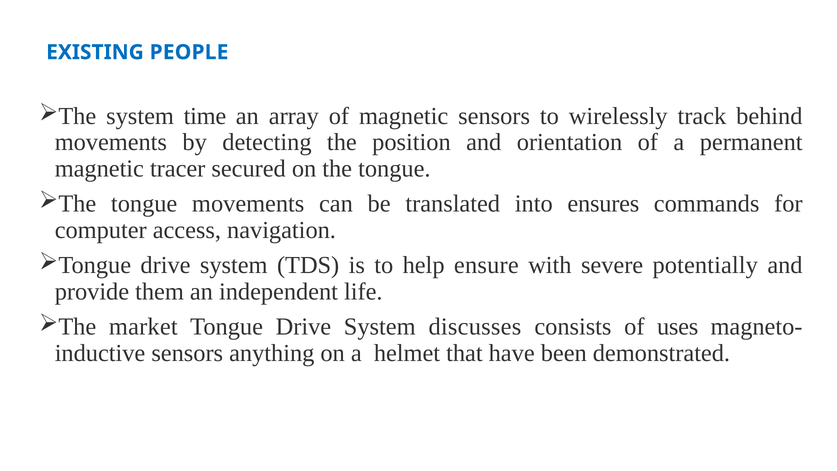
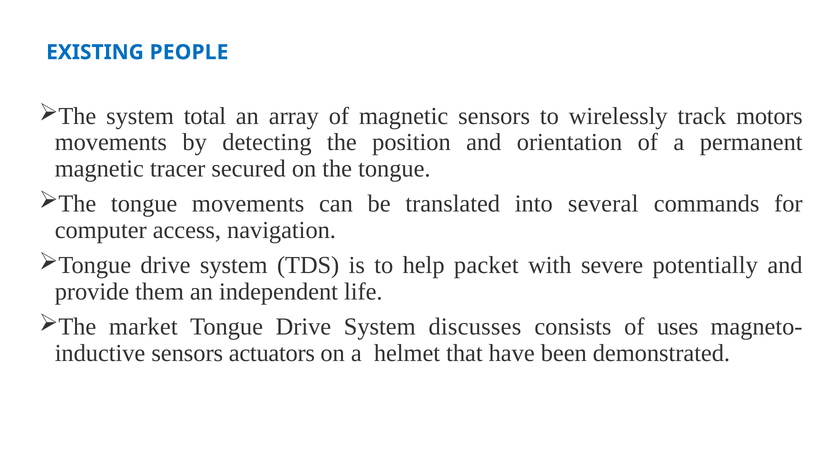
time: time -> total (205, 116)
behind: behind -> motors (769, 116)
ensures: ensures -> several (603, 204)
ensure: ensure -> packet (486, 265)
anything: anything -> actuators (272, 353)
